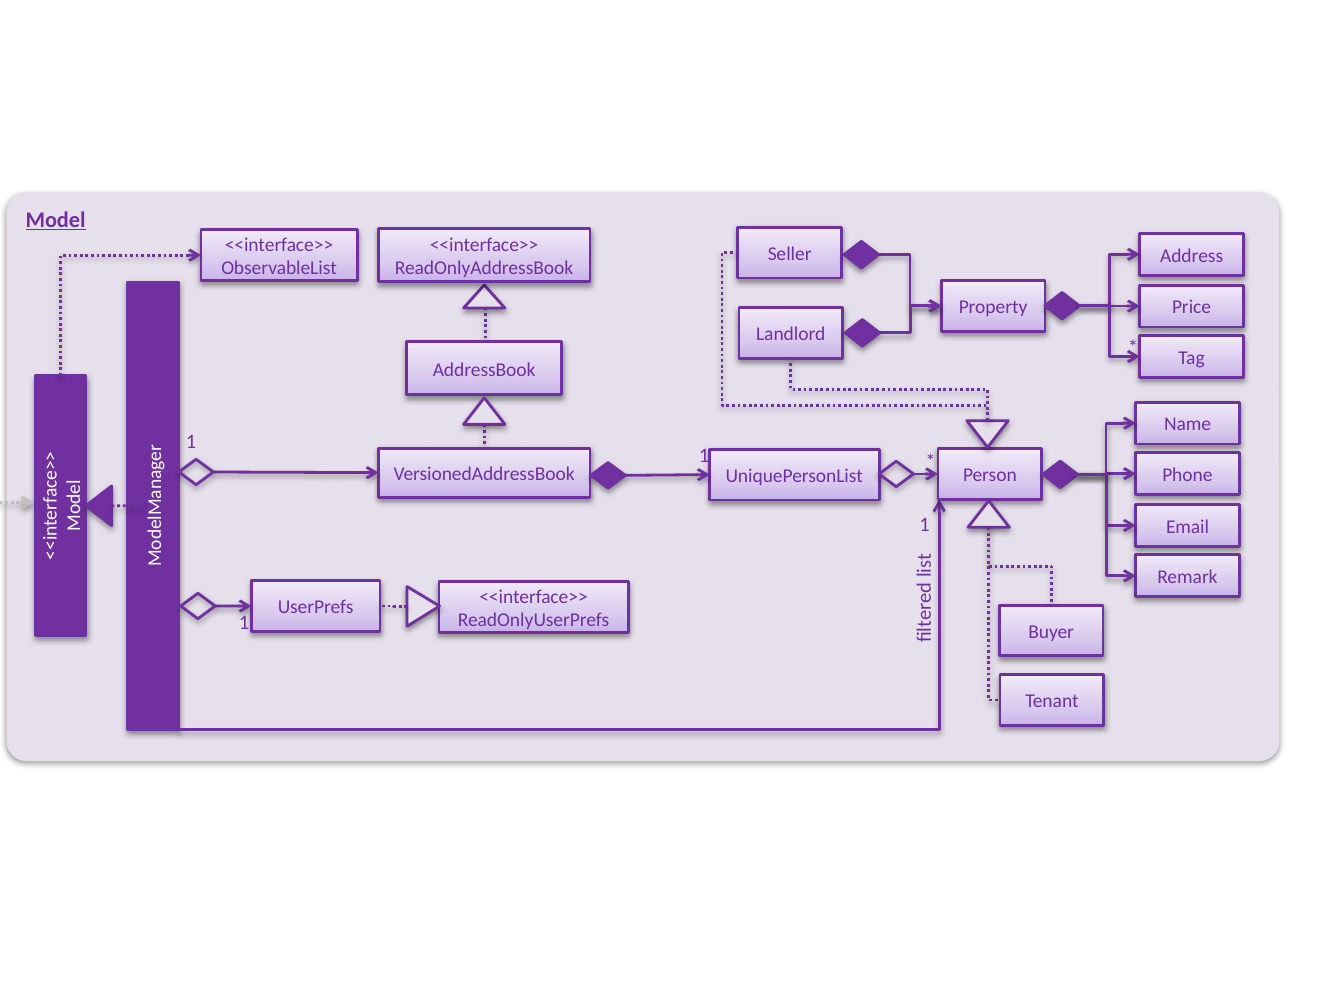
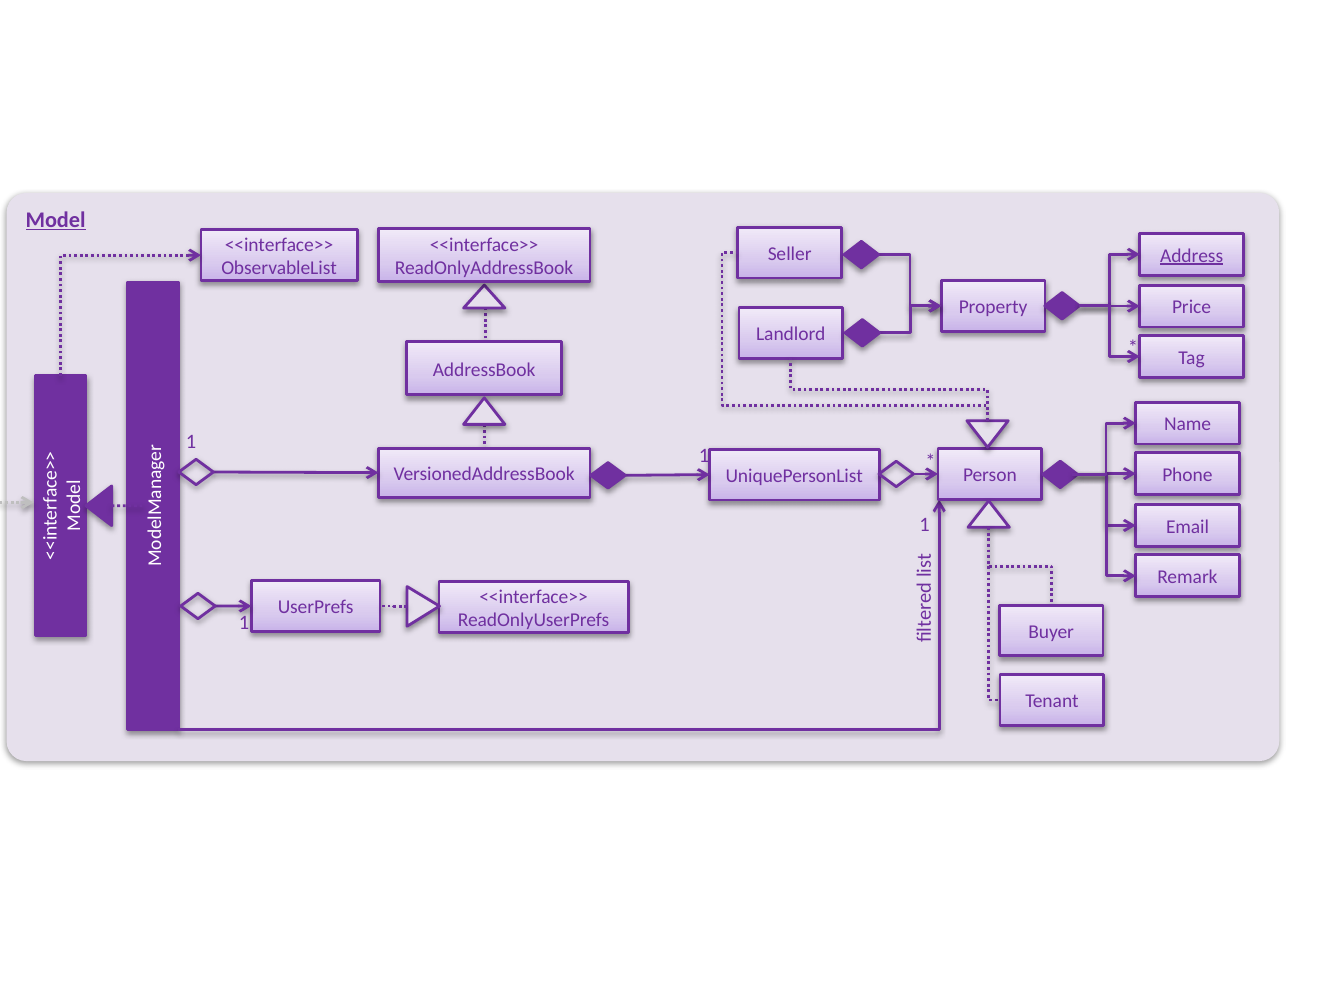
Address underline: none -> present (1192, 256)
